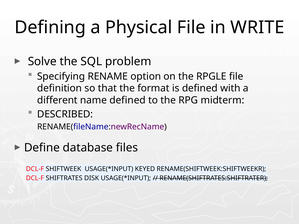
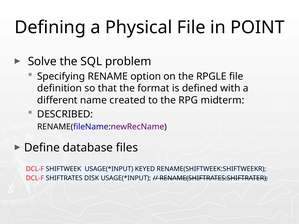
WRITE: WRITE -> POINT (257, 27)
name defined: defined -> created (128, 100)
